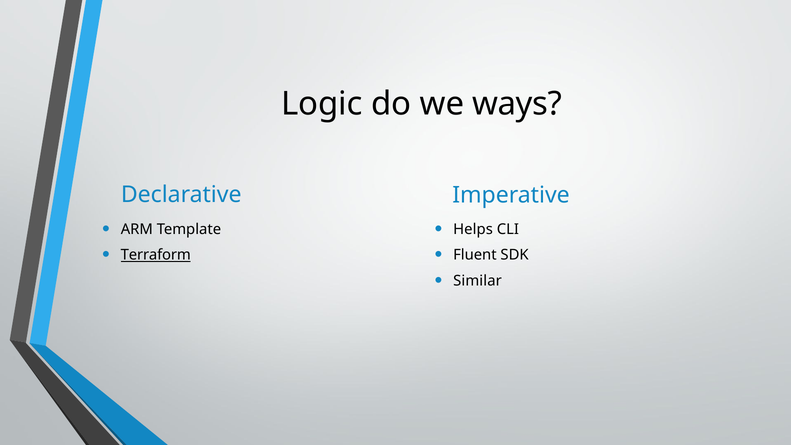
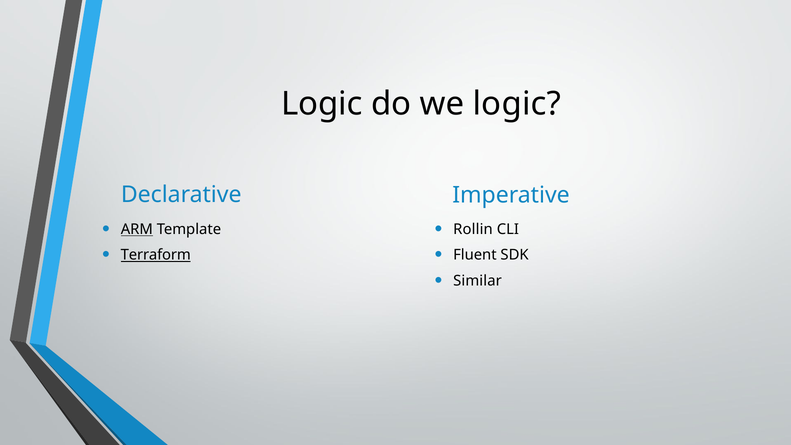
we ways: ways -> logic (517, 104)
ARM underline: none -> present (137, 229)
Helps: Helps -> Rollin (473, 229)
